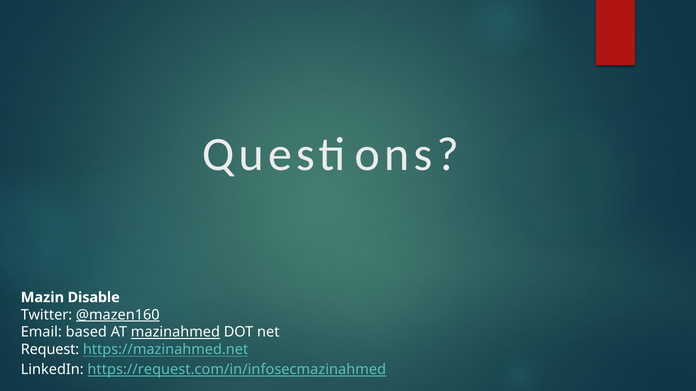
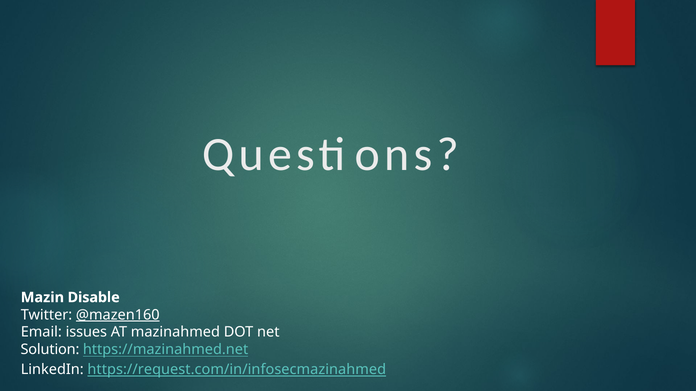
based: based -> issues (86, 333)
mazinahmed underline: present -> none (175, 333)
Request: Request -> Solution (50, 350)
